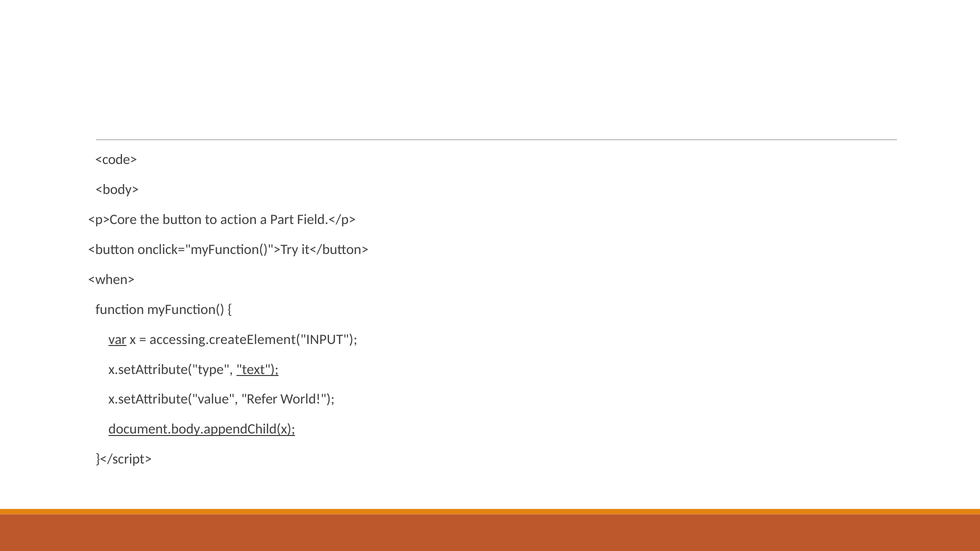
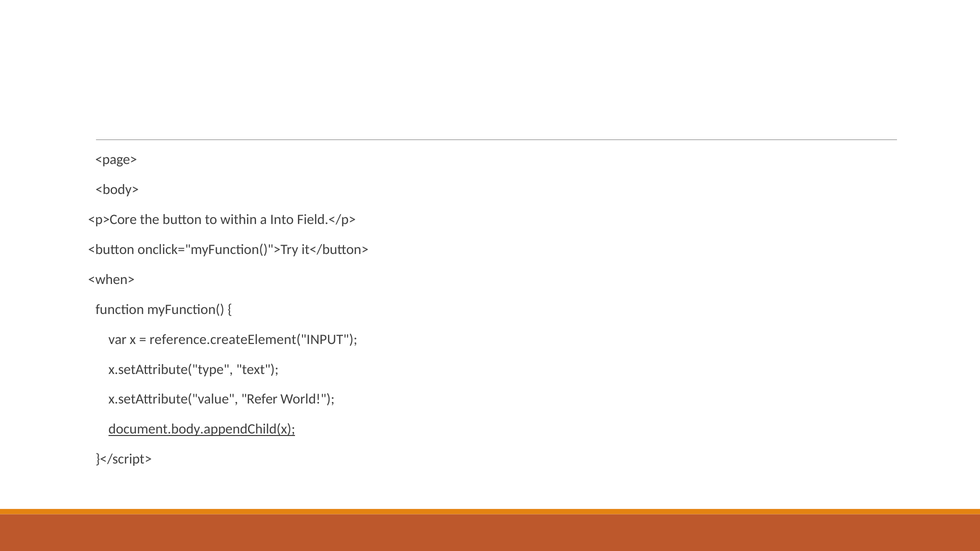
<code>: <code> -> <page> (116, 160)
action: action -> within (239, 220)
Part: Part -> Into (282, 220)
var underline: present -> none (117, 340)
accessing.createElement("INPUT: accessing.createElement("INPUT -> reference.createElement("INPUT (253, 340)
text underline: present -> none (257, 369)
